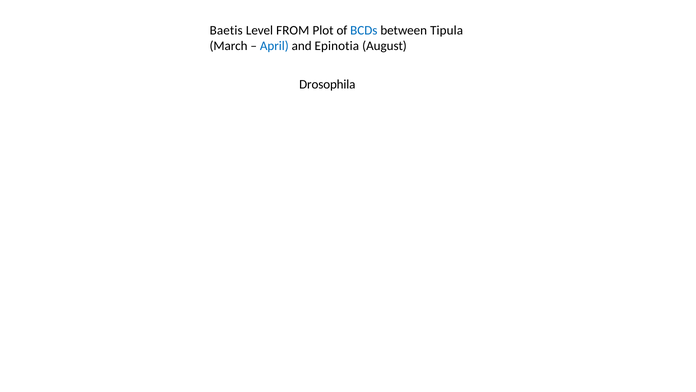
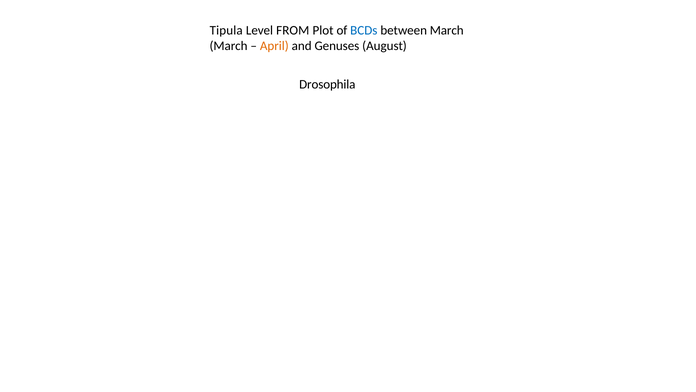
Baetis: Baetis -> Tipula (226, 30)
between Tipula: Tipula -> March (447, 30)
April colour: blue -> orange (274, 46)
Epinotia: Epinotia -> Genuses (337, 46)
